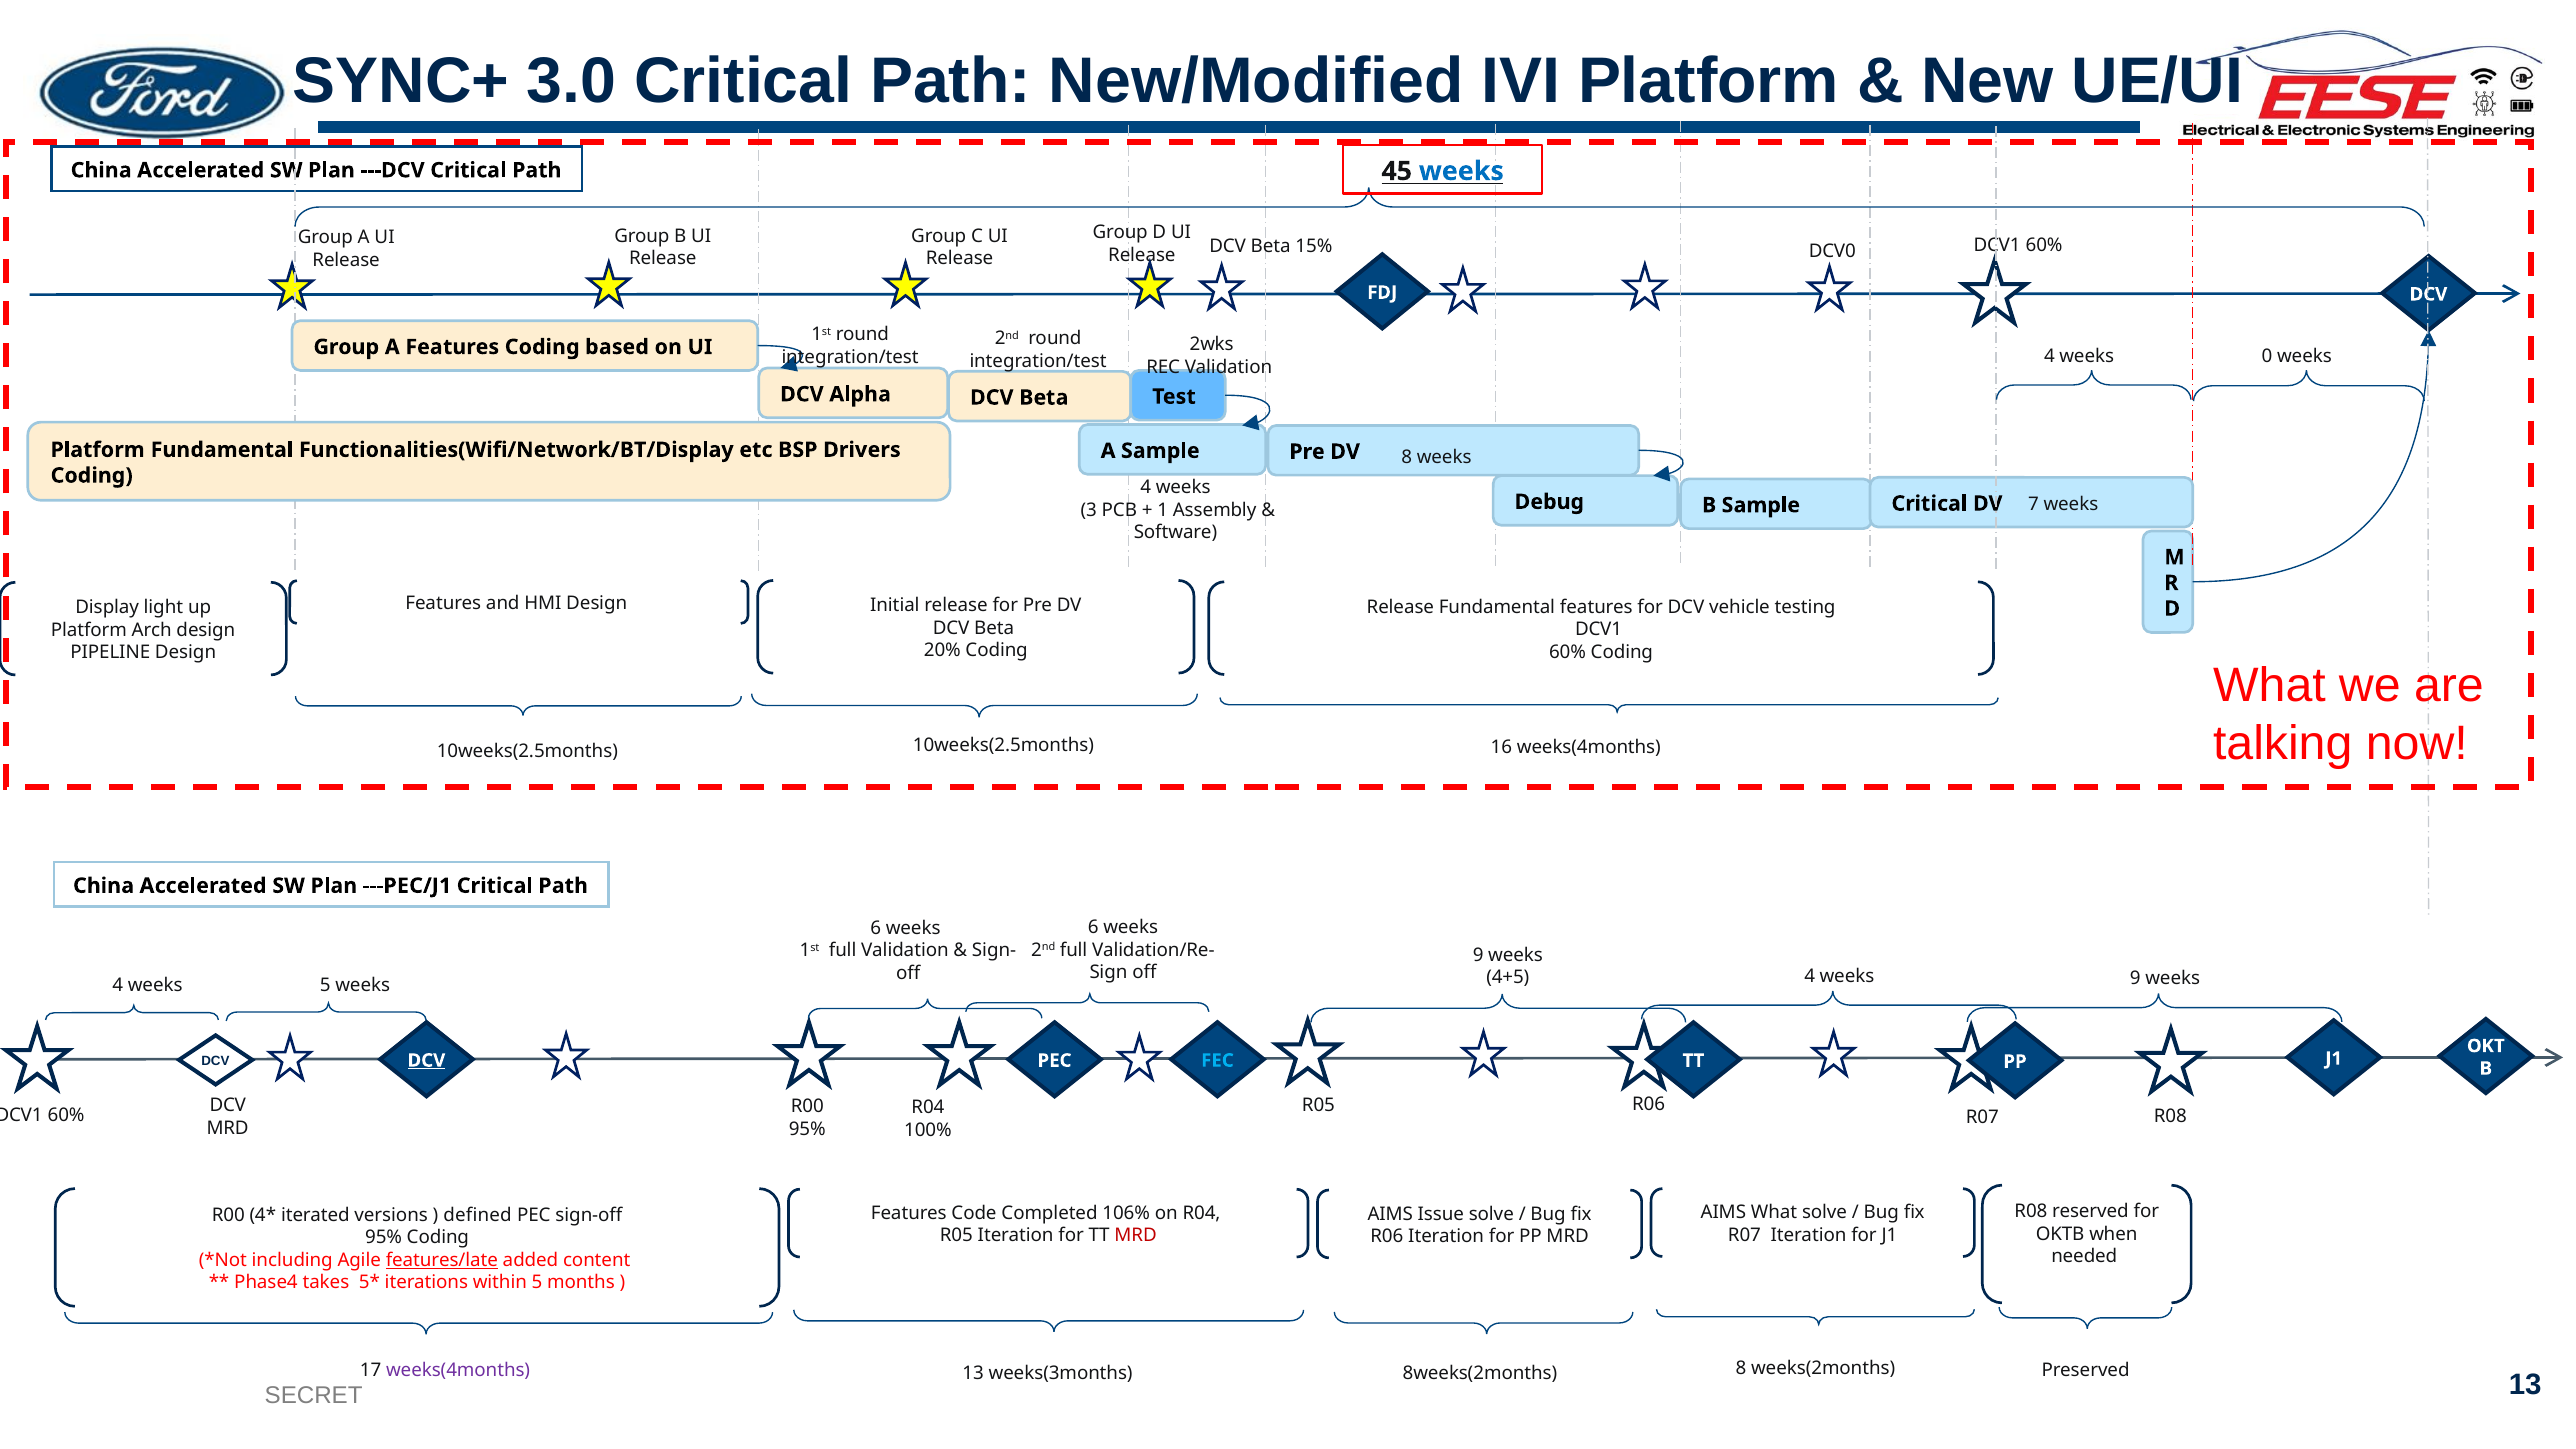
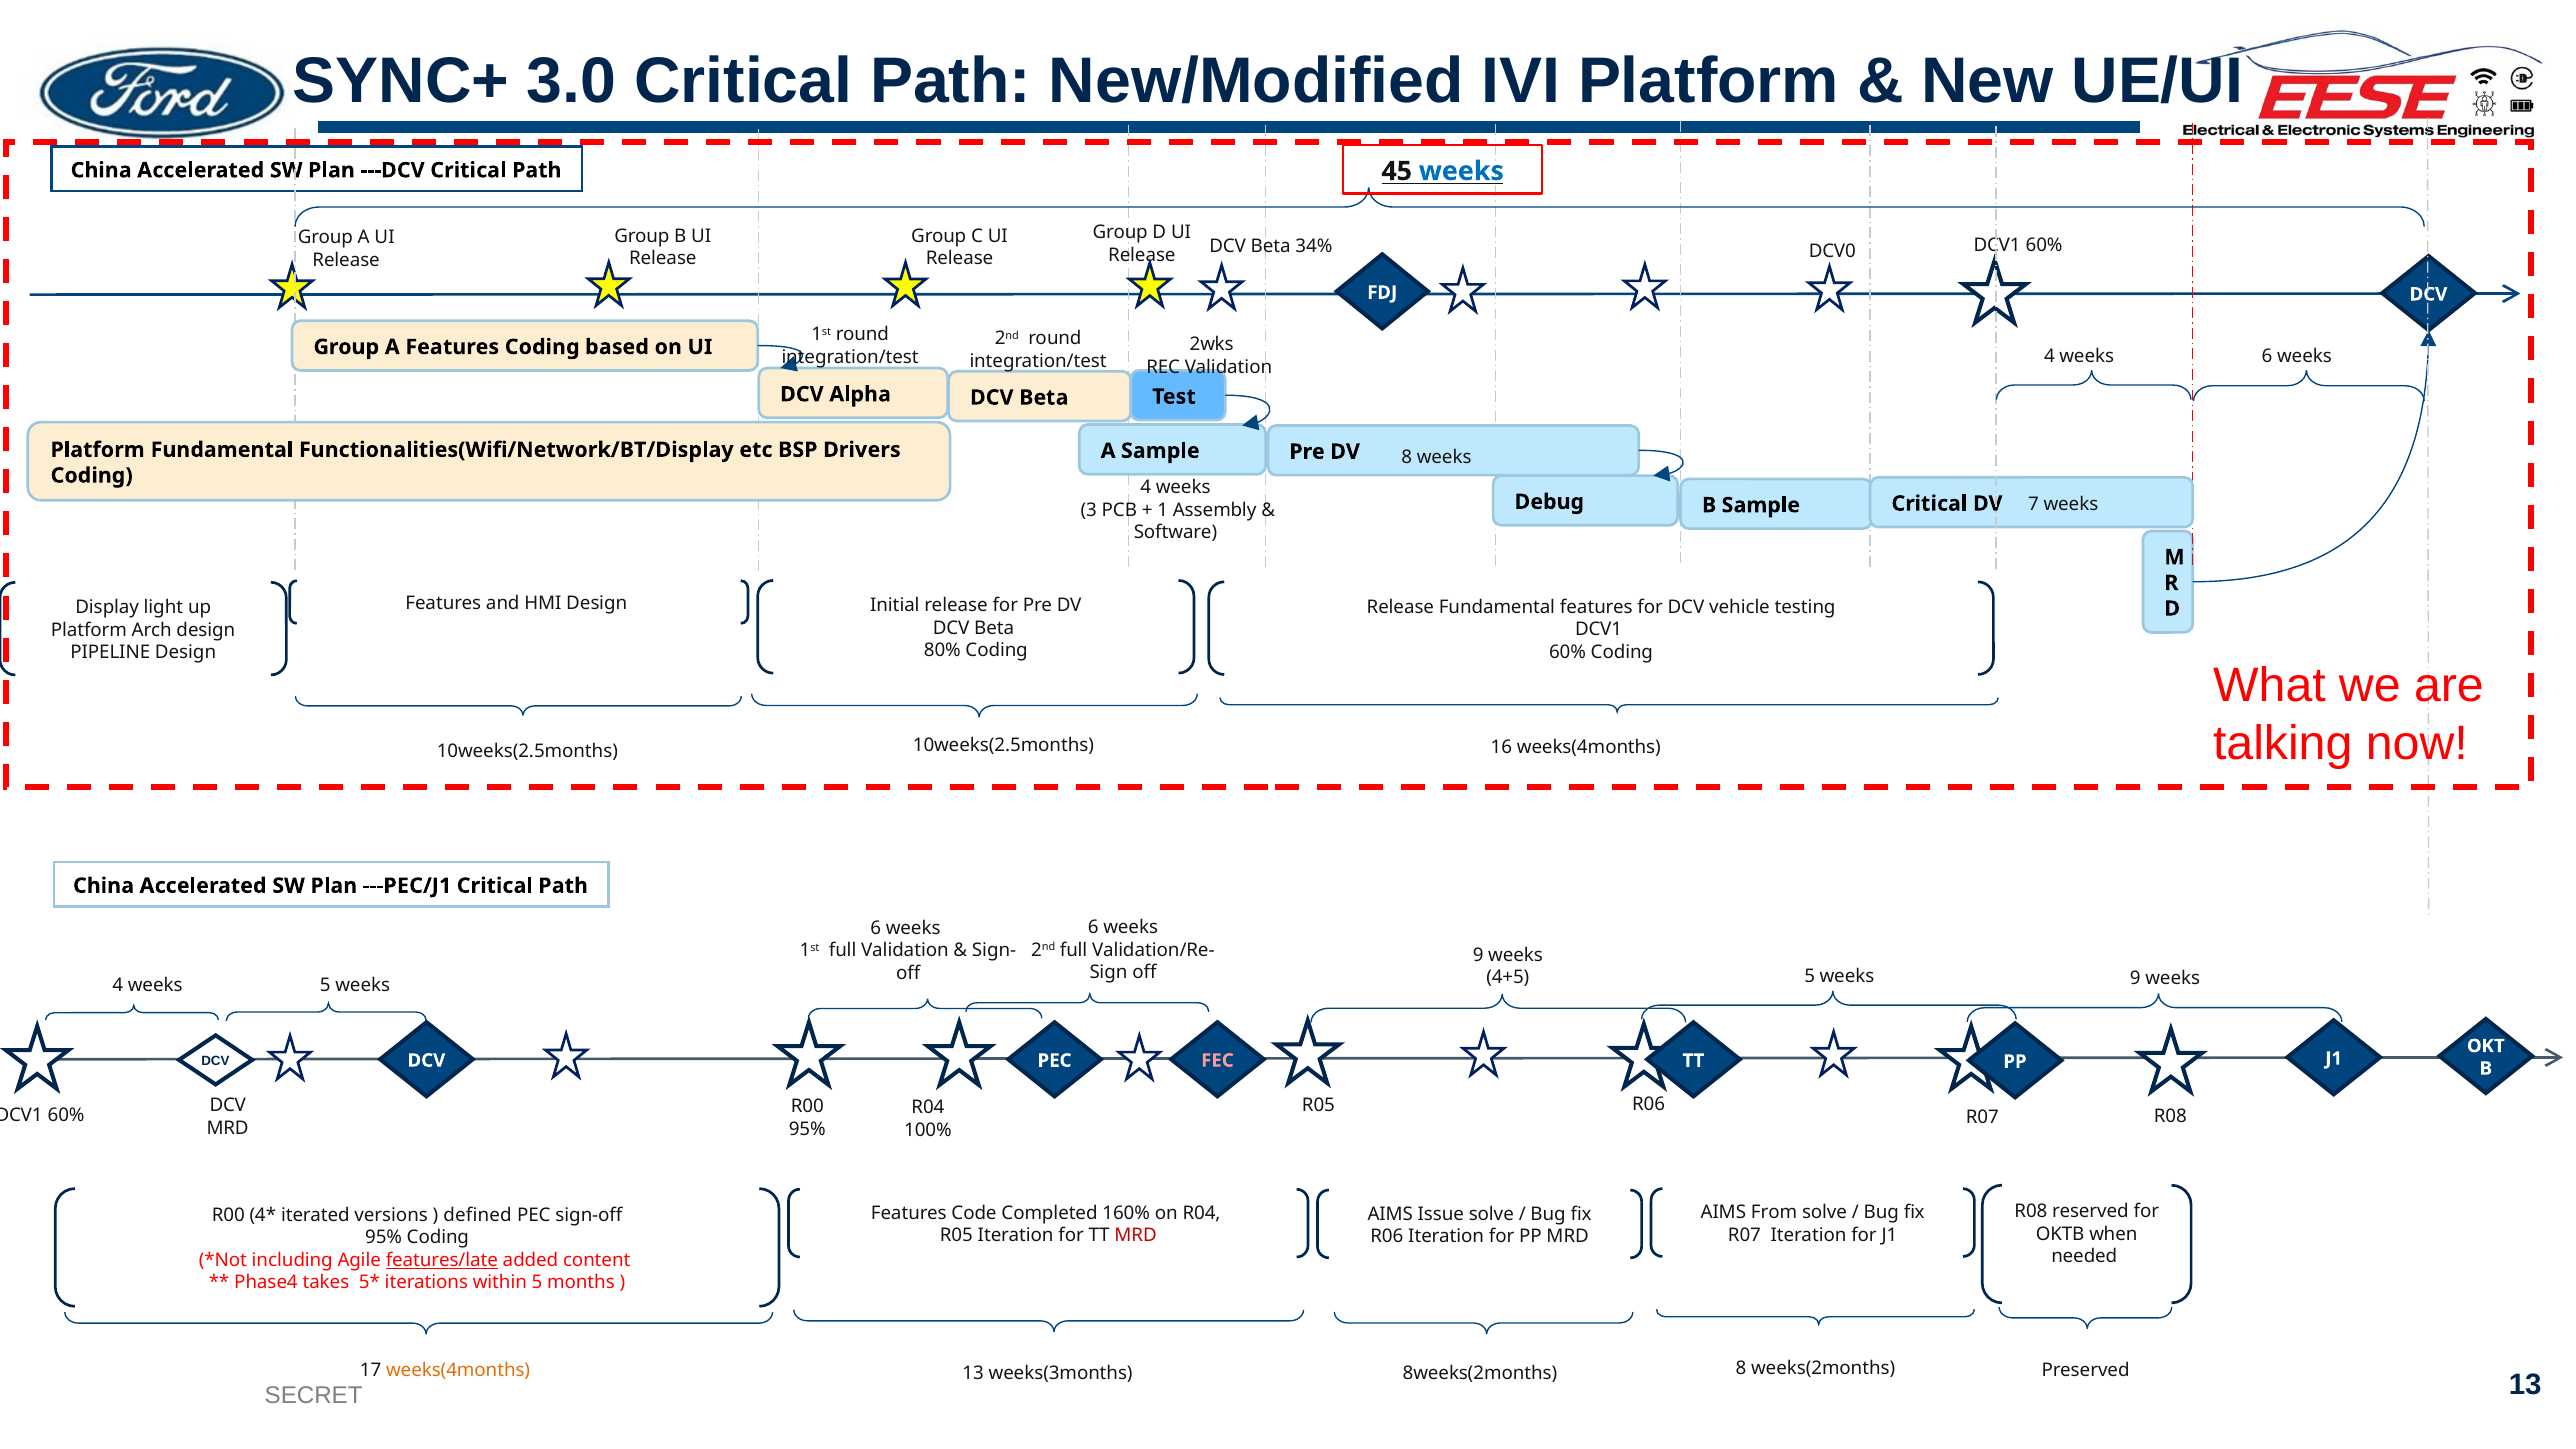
15%: 15% -> 34% (1314, 246)
weeks 0: 0 -> 6 (2267, 356)
20%: 20% -> 80% (942, 651)
4+5 4: 4 -> 5 (1810, 976)
DCV underline: present -> none (426, 1060)
FEC colour: light blue -> pink (1217, 1060)
AIMS What: What -> From (1774, 1213)
106%: 106% -> 160% (1126, 1213)
weeks(4months colour: purple -> orange (458, 1370)
